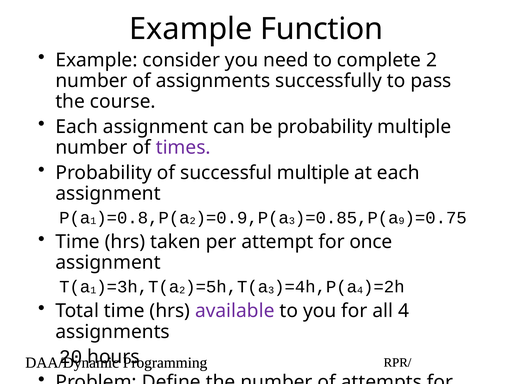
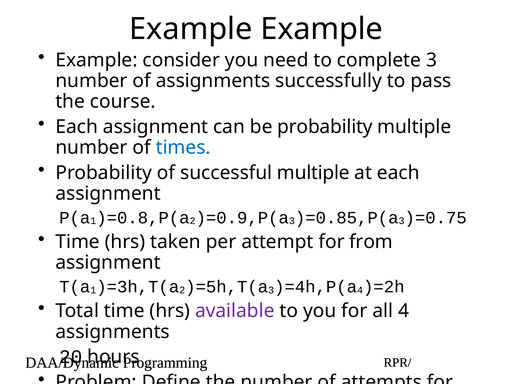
Example Function: Function -> Example (322, 29)
complete 2: 2 -> 3 (432, 60)
times colour: purple -> blue (183, 148)
9: 9 -> 3 (402, 221)
once: once -> from (371, 242)
